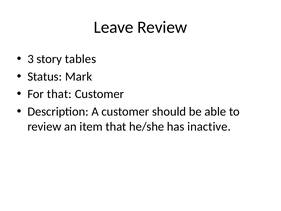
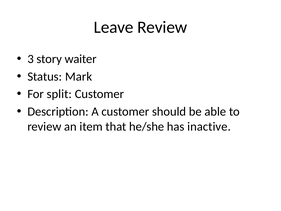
tables: tables -> waiter (81, 59)
For that: that -> split (59, 94)
